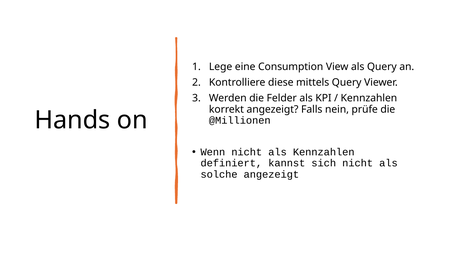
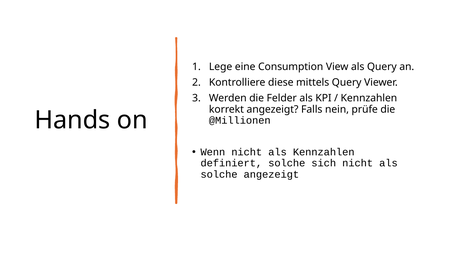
definiert kannst: kannst -> solche (287, 163)
